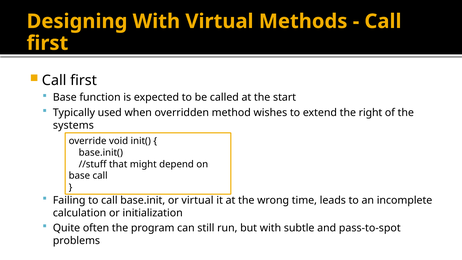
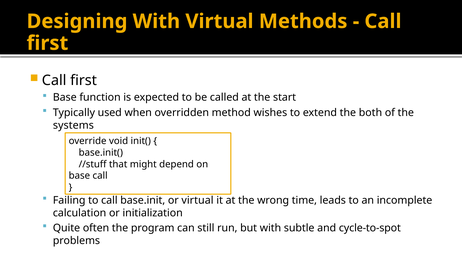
right: right -> both (370, 112)
pass-to-spot: pass-to-spot -> cycle-to-spot (370, 228)
